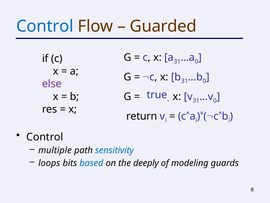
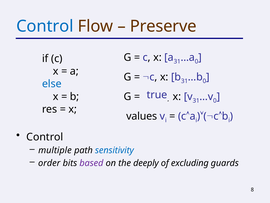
Guarded: Guarded -> Preserve (163, 26)
else colour: purple -> blue (52, 84)
return: return -> values (142, 116)
loops: loops -> order (49, 163)
based colour: blue -> purple (91, 163)
modeling: modeling -> excluding (190, 163)
